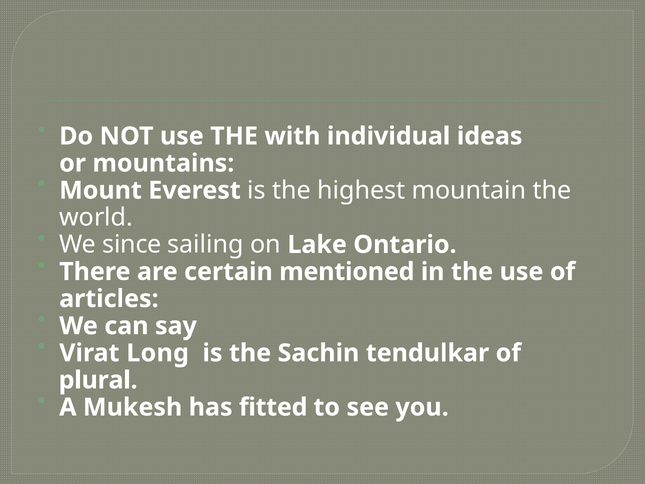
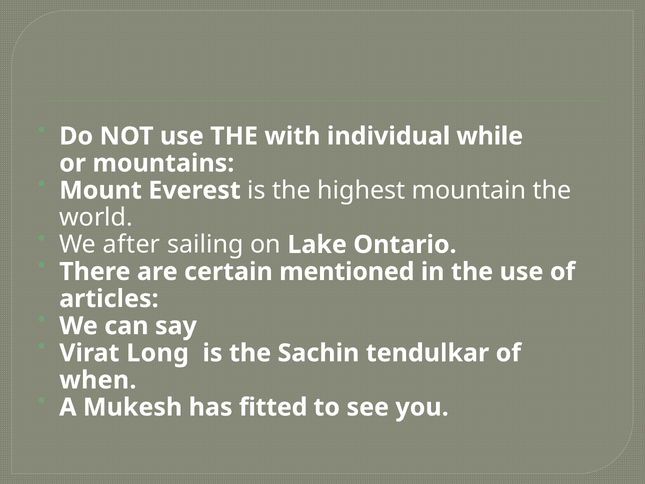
ideas: ideas -> while (490, 136)
since: since -> after (132, 244)
plural: plural -> when (98, 380)
